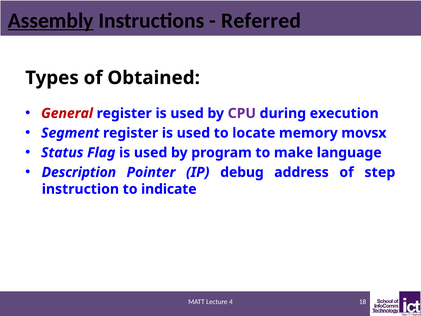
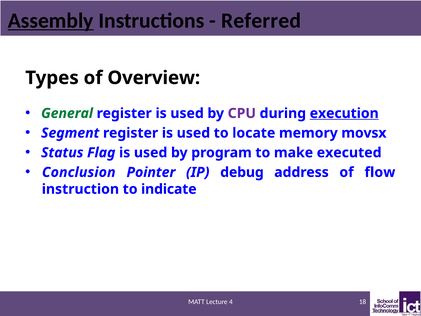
Obtained: Obtained -> Overview (154, 78)
General colour: red -> green (67, 113)
execution underline: none -> present (344, 113)
language: language -> executed (349, 153)
Description: Description -> Conclusion (79, 172)
step: step -> flow (380, 172)
